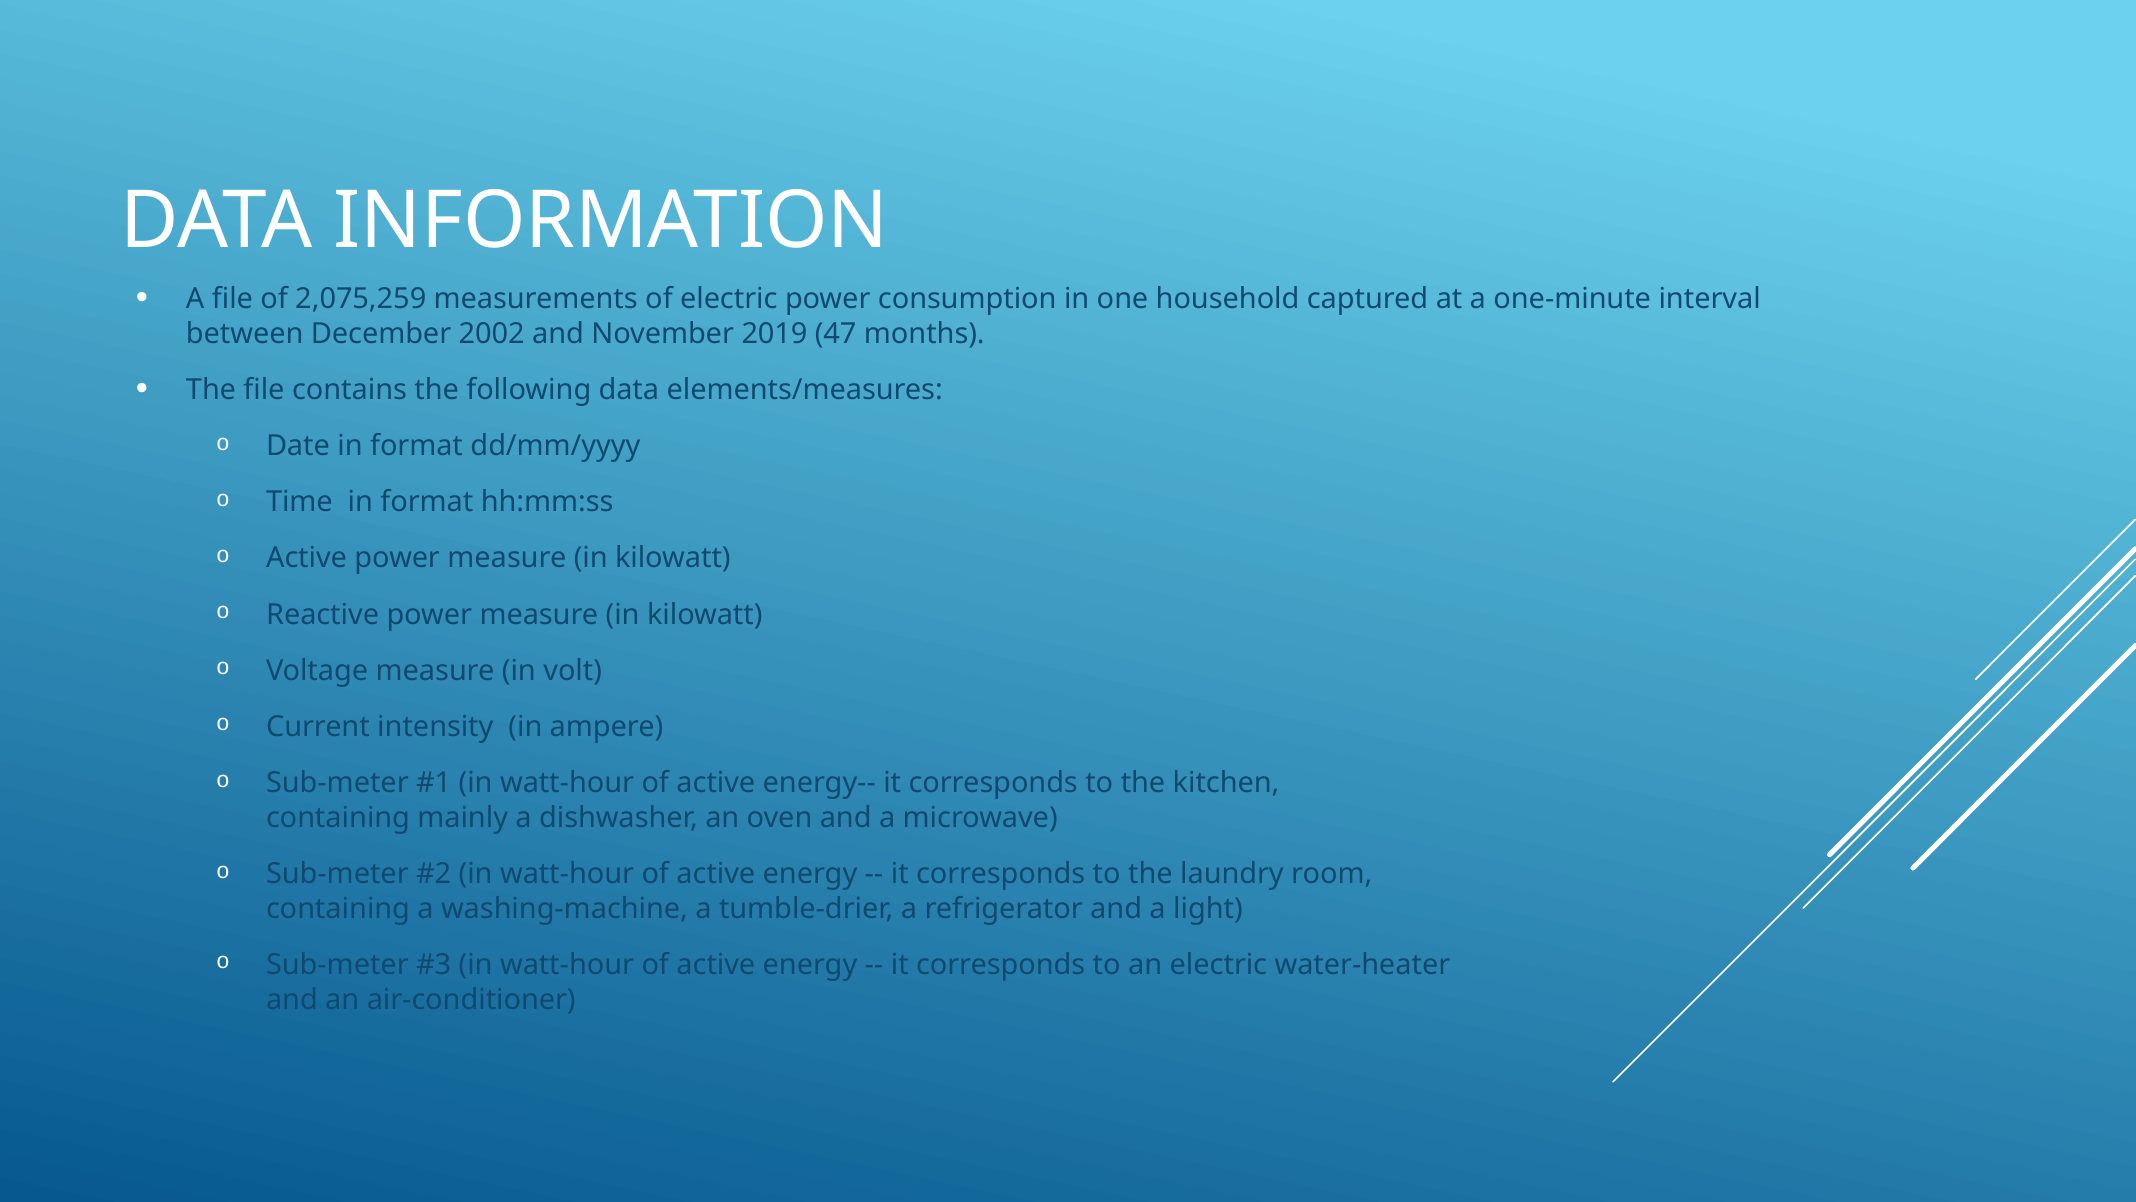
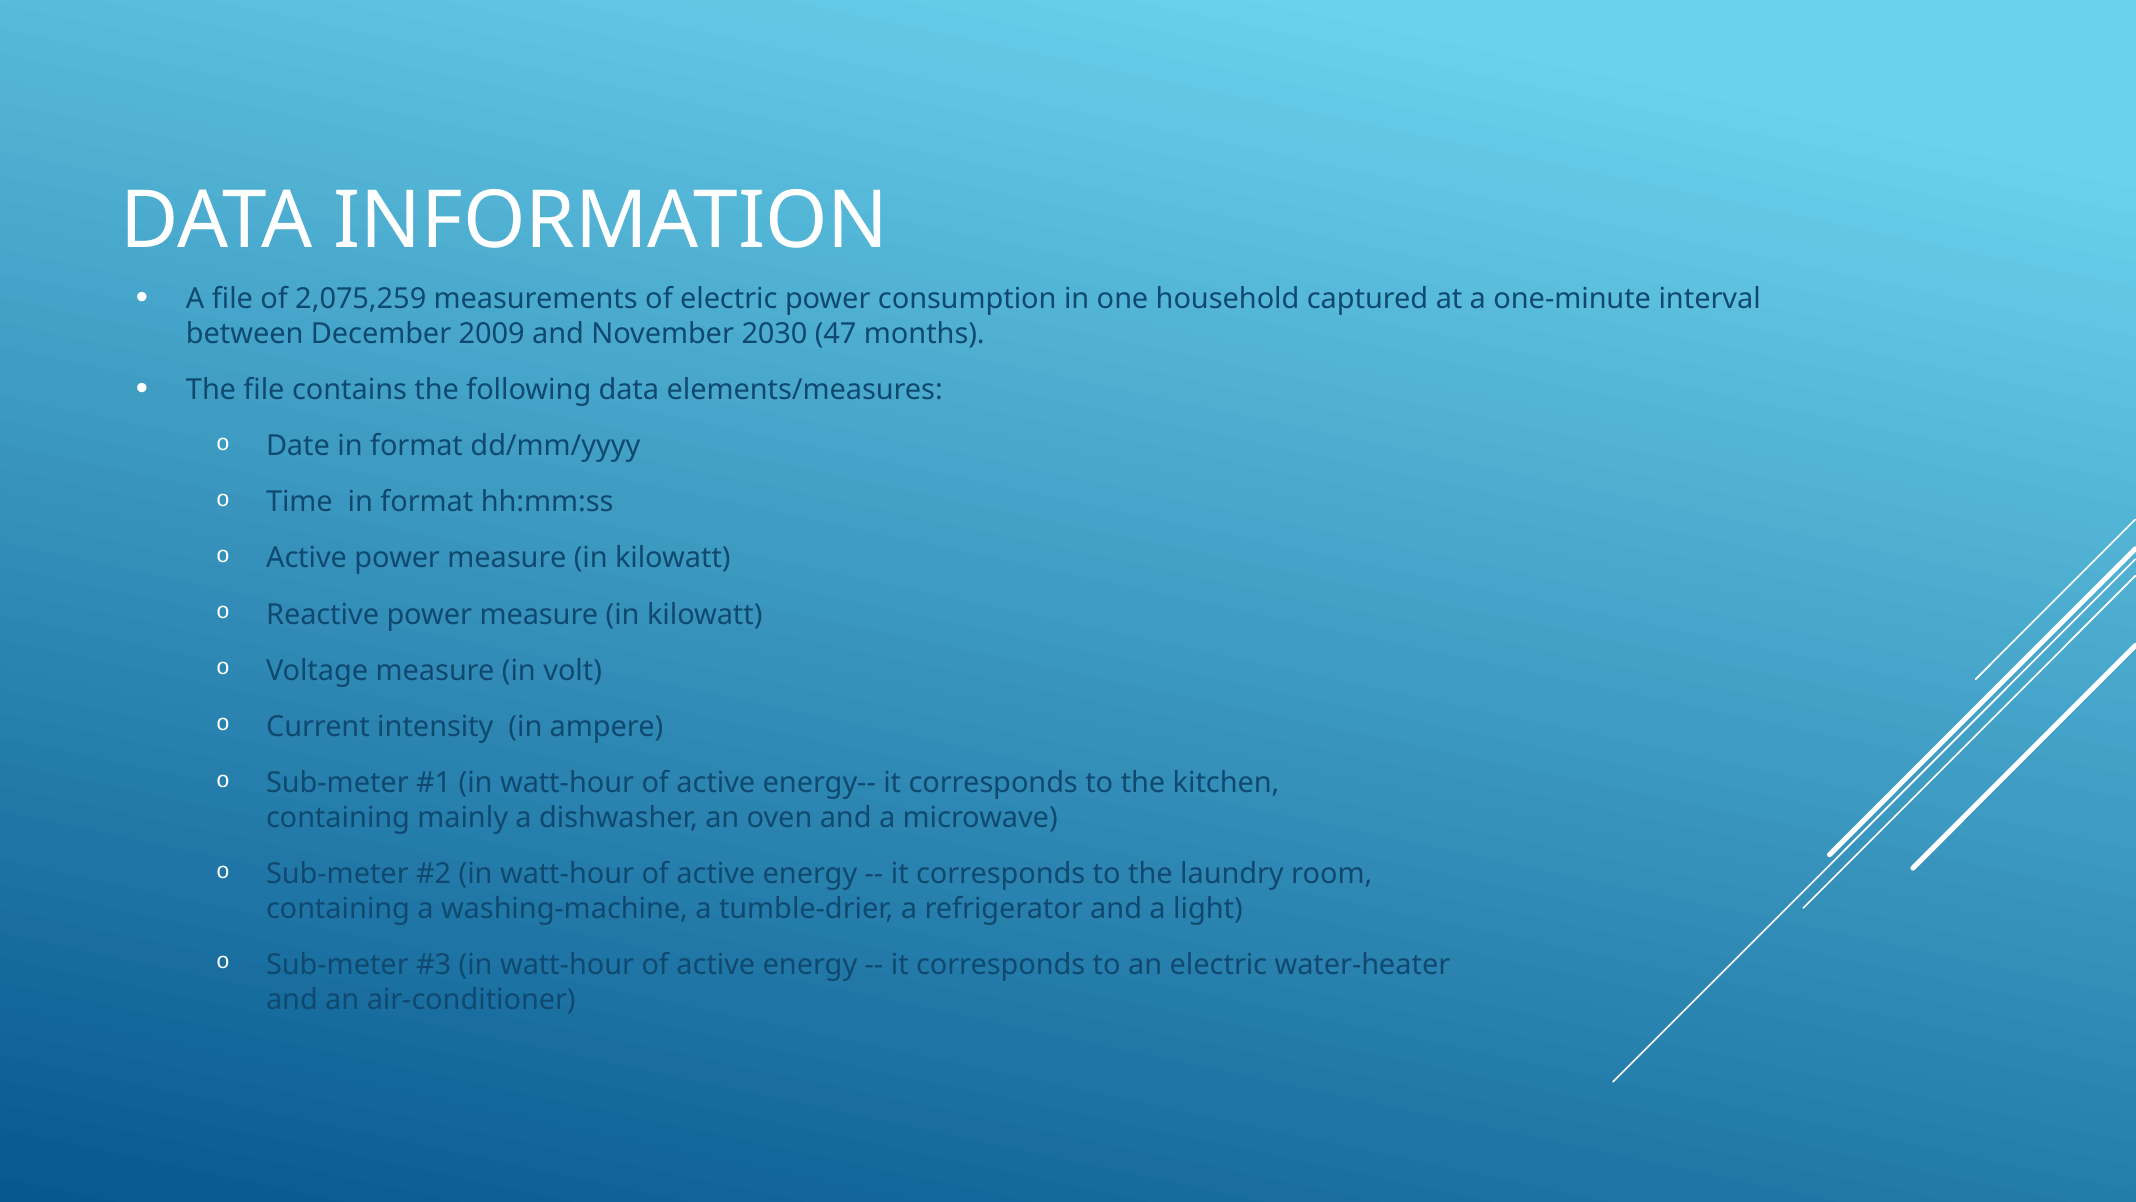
2002: 2002 -> 2009 (492, 334)
2019: 2019 -> 2030 (775, 334)
